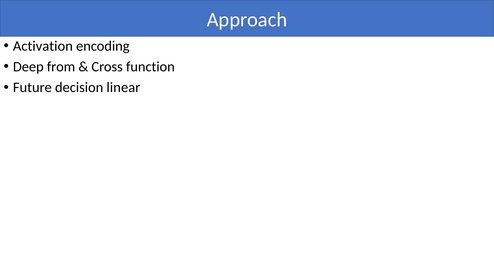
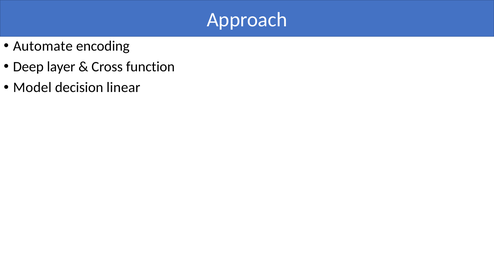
Activation: Activation -> Automate (43, 46)
from: from -> layer (61, 67)
Future: Future -> Model (32, 87)
